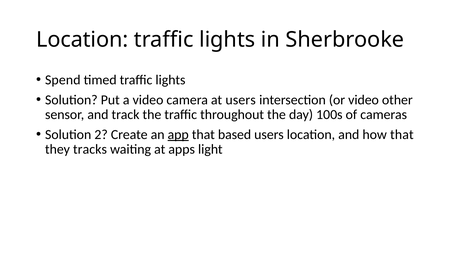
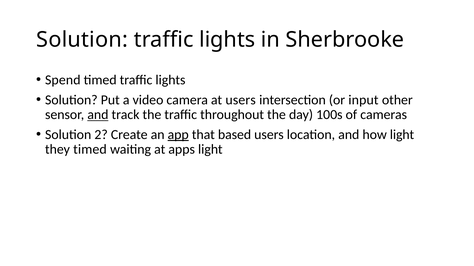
Location: Location -> Solution (82, 40)
or video: video -> input (363, 100)
and underline: none -> present (98, 115)
how that: that -> light (402, 135)
they tracks: tracks -> timed (90, 150)
